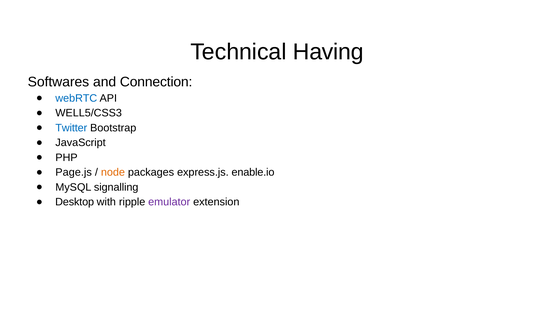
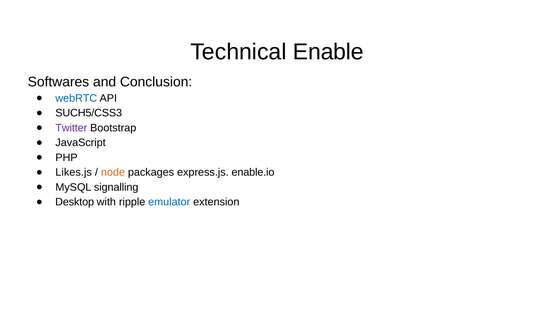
Having: Having -> Enable (328, 52)
Connection: Connection -> Conclusion (156, 82)
WELL5/CSS3: WELL5/CSS3 -> SUCH5/CSS3 (89, 113)
Twitter colour: blue -> purple (71, 128)
Page.js: Page.js -> Likes.js (74, 173)
emulator colour: purple -> blue (169, 202)
